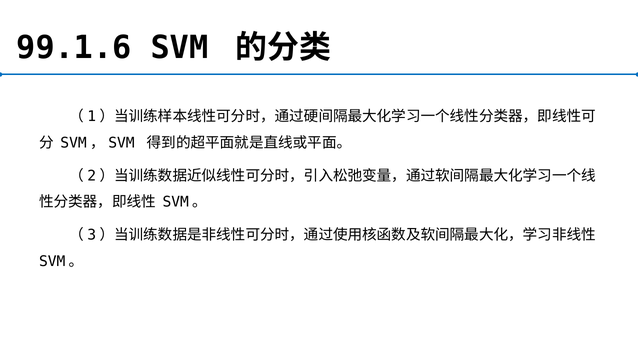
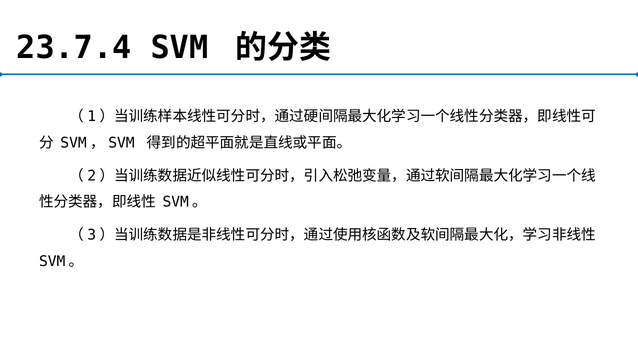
99.1.6: 99.1.6 -> 23.7.4 (74, 48)
